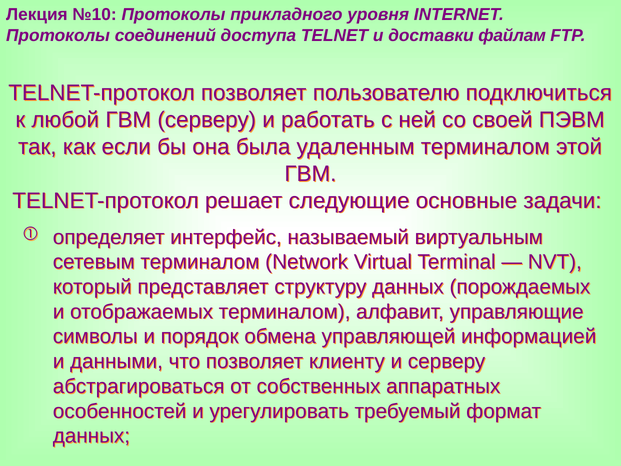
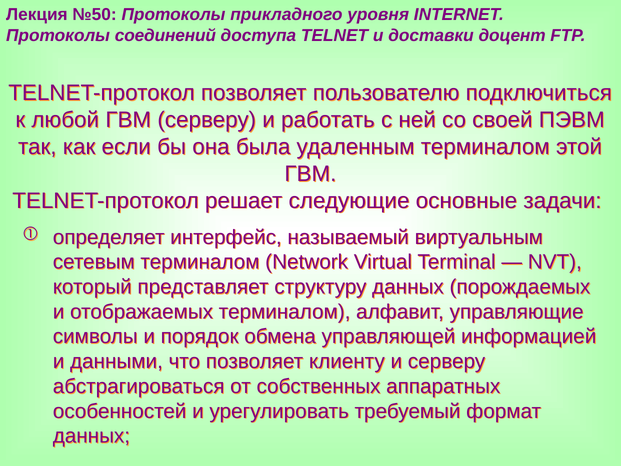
№10: №10 -> №50 (95, 15)
файлам: файлам -> доцент (512, 35)
